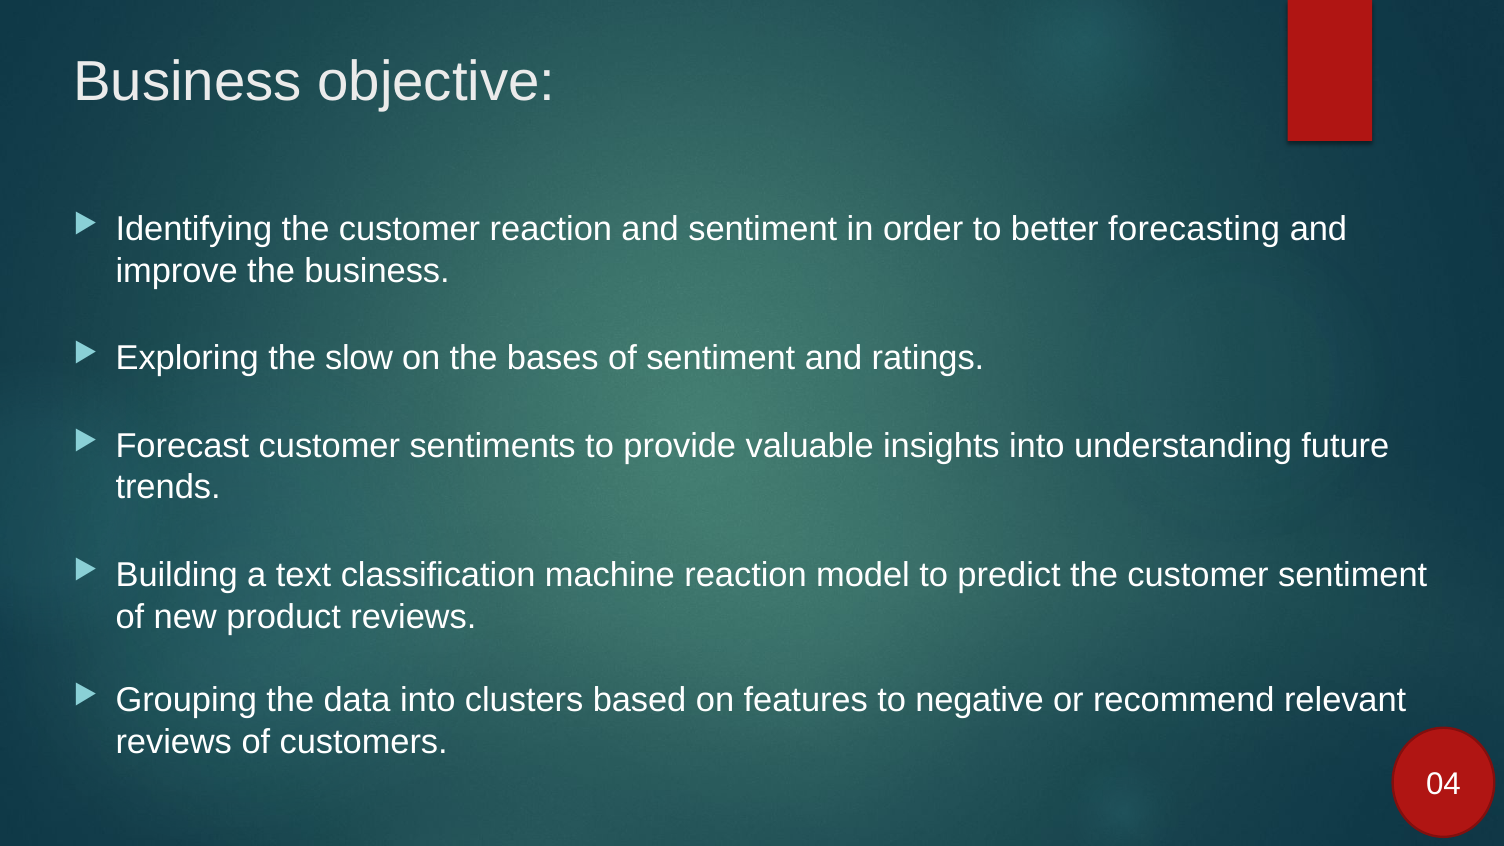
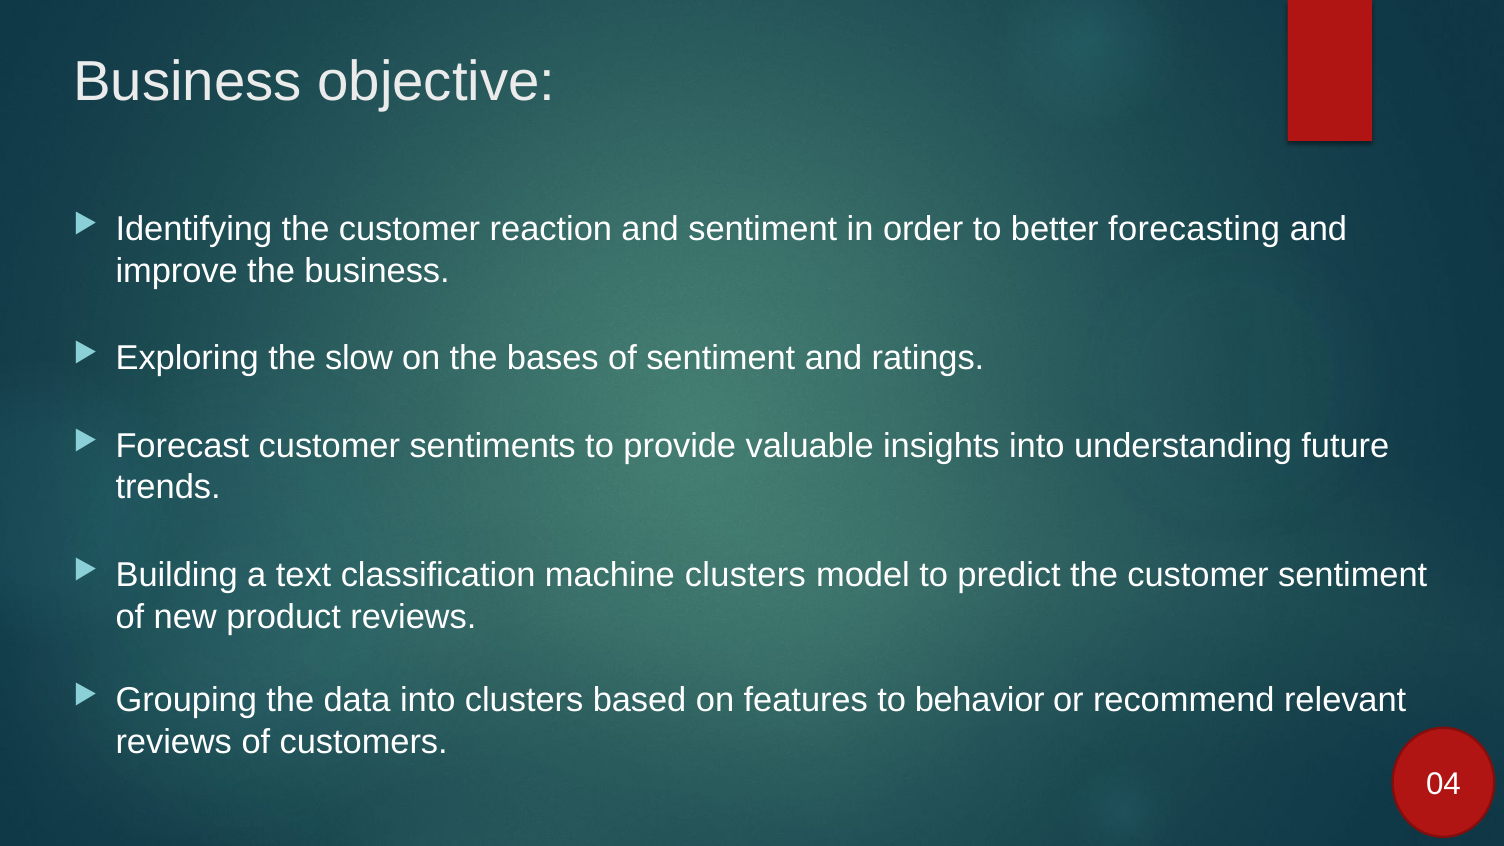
machine reaction: reaction -> clusters (745, 575)
negative: negative -> behavior (980, 701)
